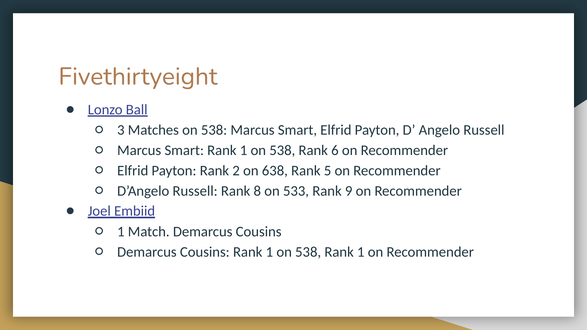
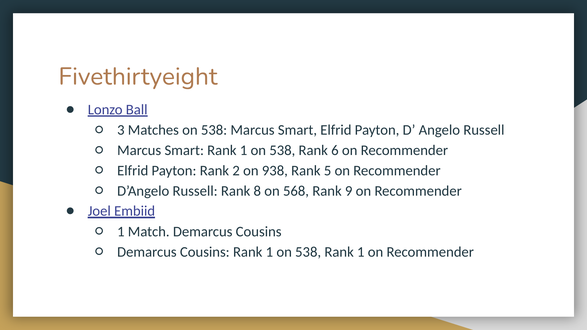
638: 638 -> 938 (275, 171)
533: 533 -> 568 (296, 191)
